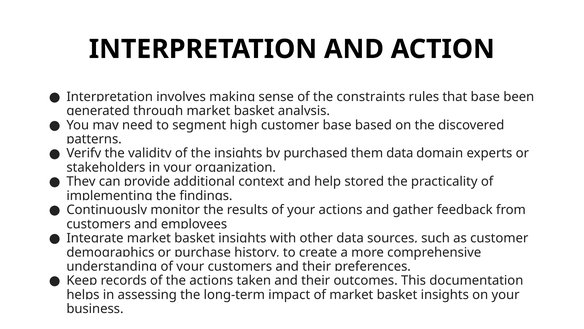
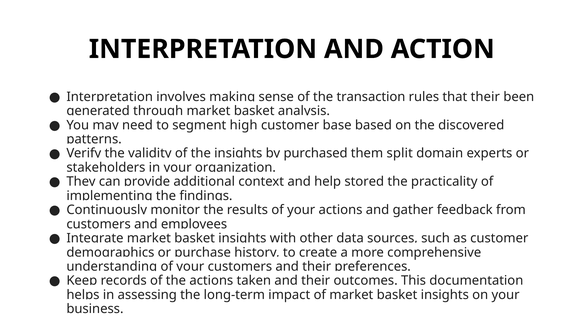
constraints: constraints -> transaction (371, 97)
that base: base -> their (485, 97)
them data: data -> split (400, 153)
